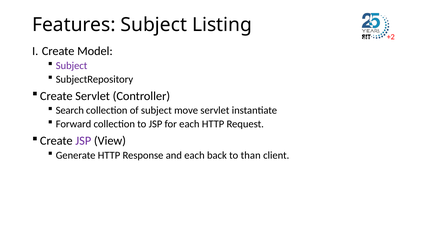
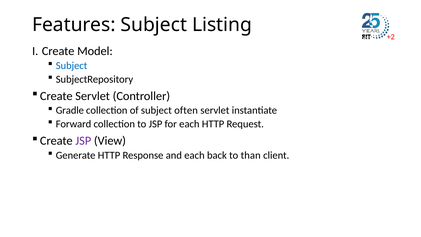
Subject colour: purple -> blue (72, 66)
Search: Search -> Gradle (70, 110)
move: move -> often (186, 110)
